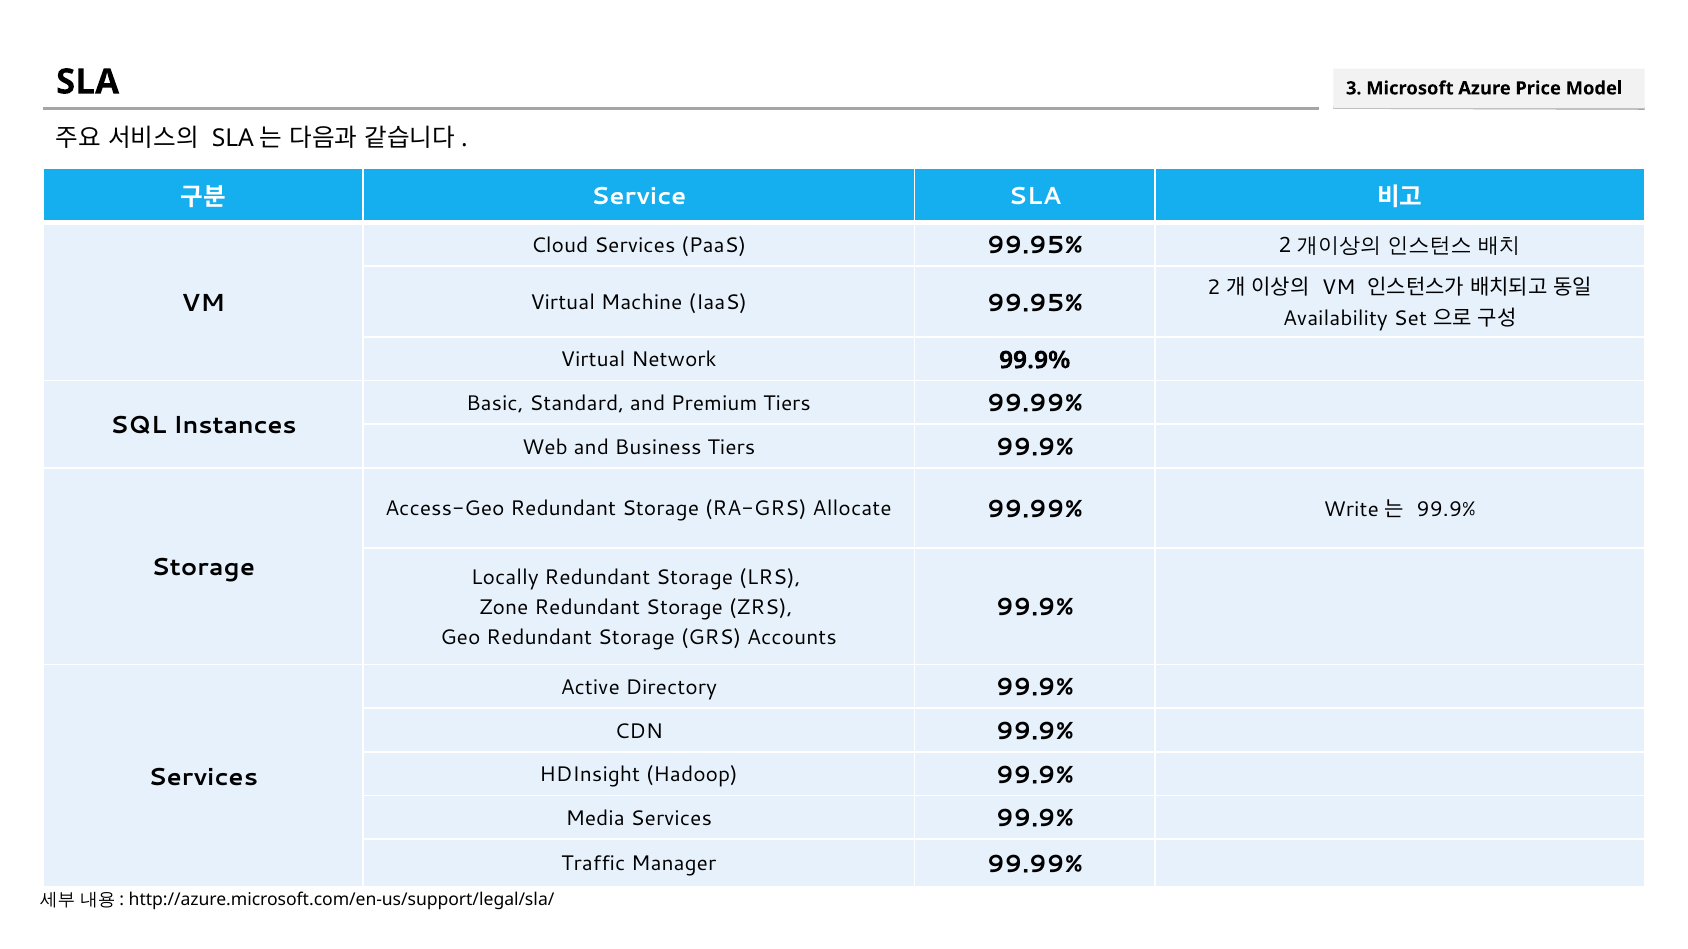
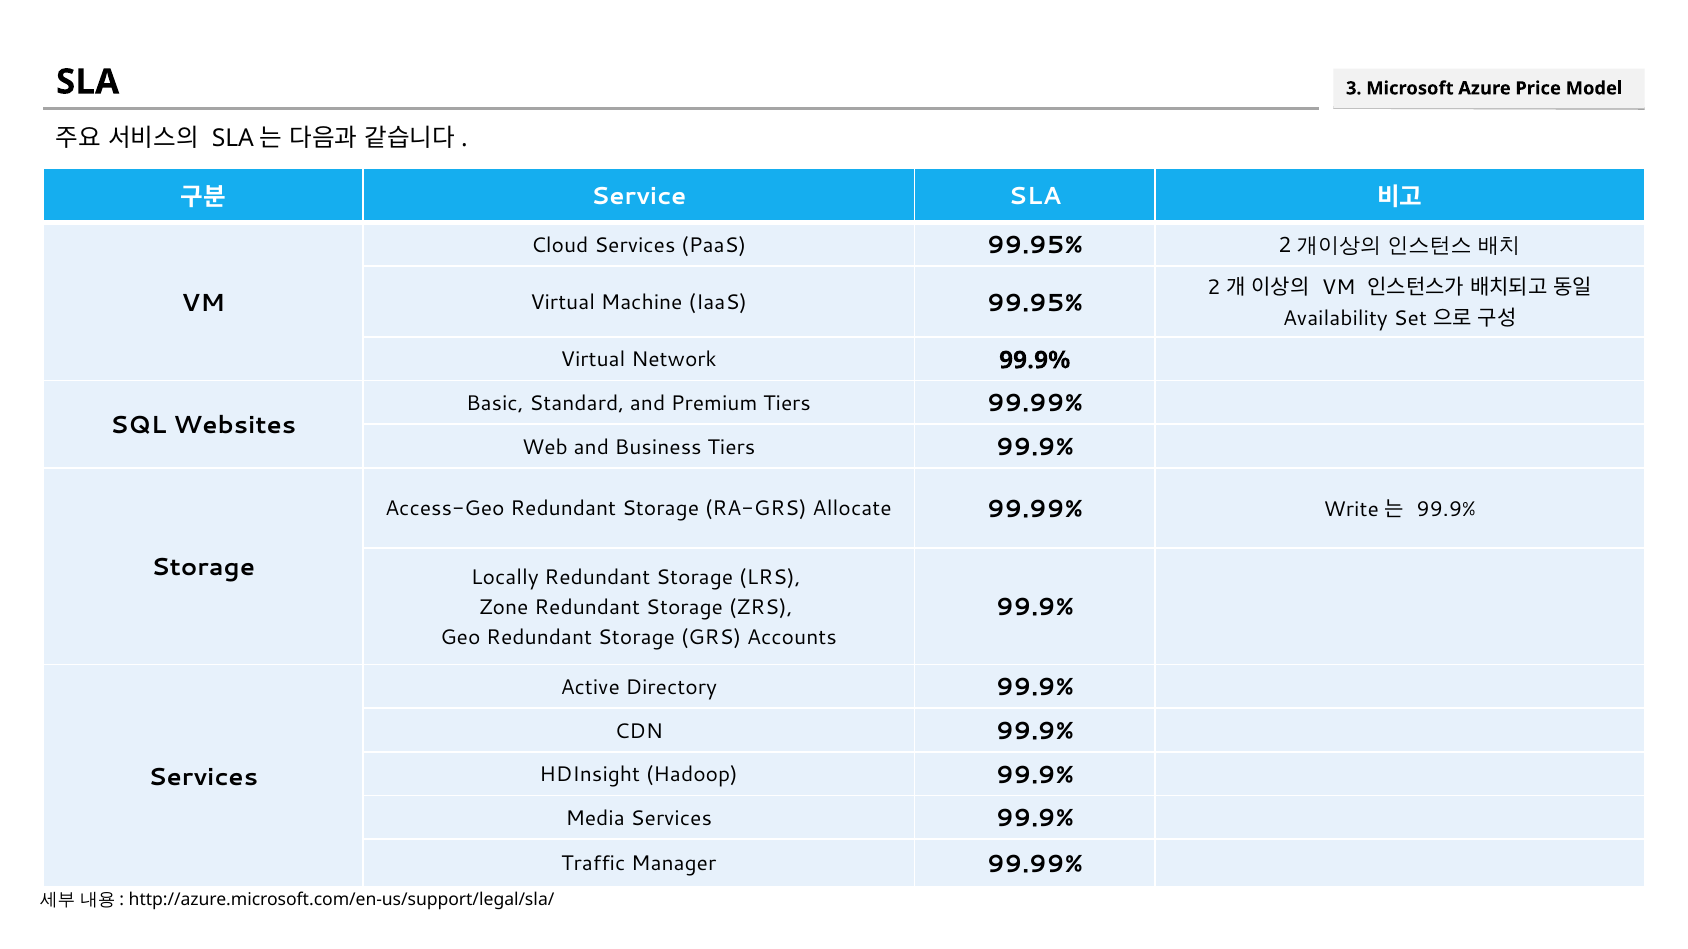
Instances: Instances -> Websites (235, 426)
